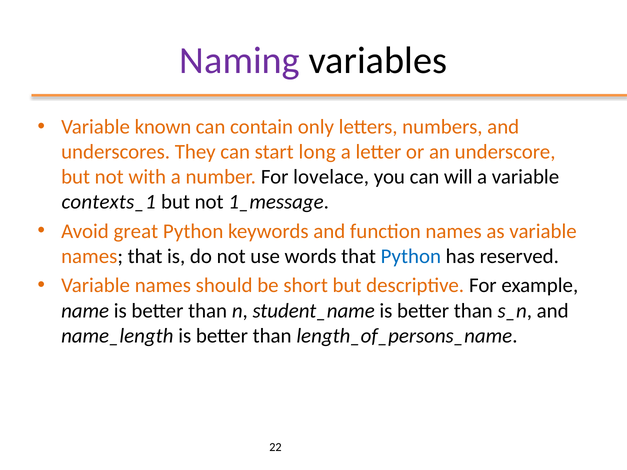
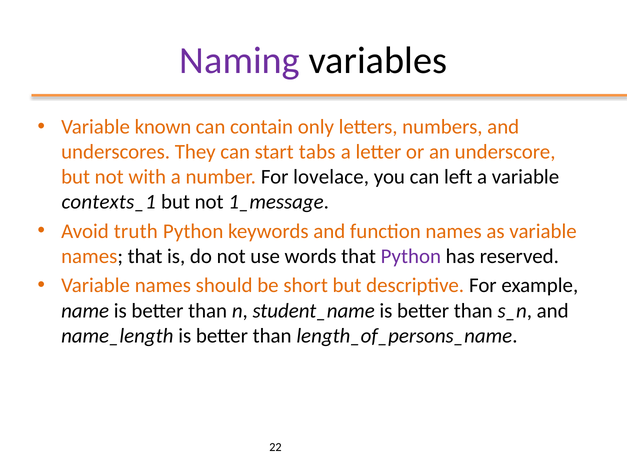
long: long -> tabs (317, 152)
will: will -> left (458, 177)
great: great -> truth (136, 231)
Python colour: blue -> purple (411, 256)
